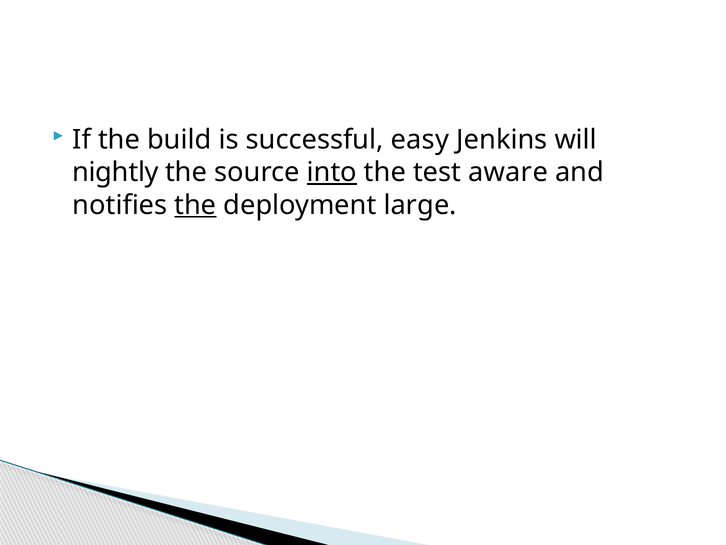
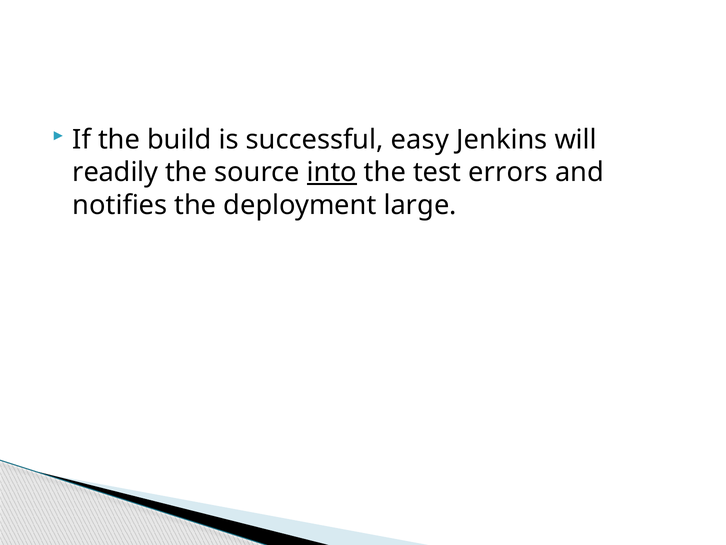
nightly: nightly -> readily (115, 172)
aware: aware -> errors (508, 172)
the underline: present -> none (195, 205)
